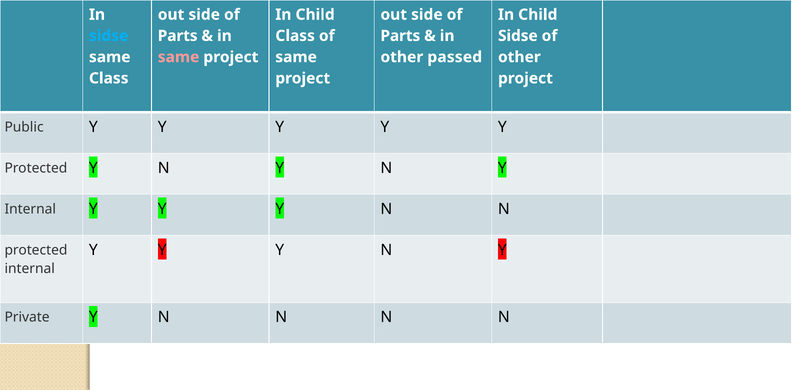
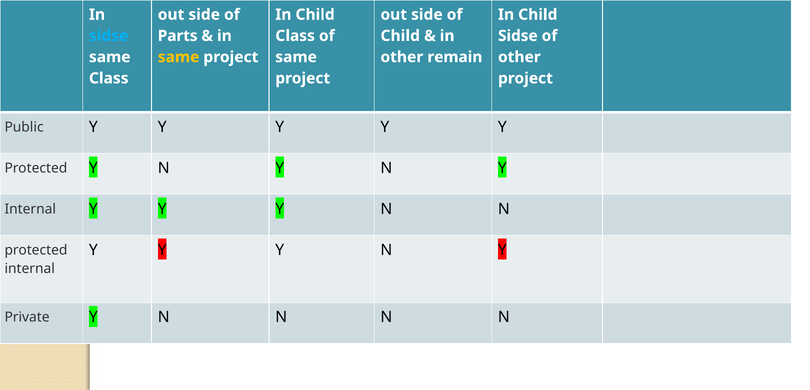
Parts: Parts -> Child (400, 36)
same colour: pink -> yellow (179, 57)
passed: passed -> remain (455, 57)
